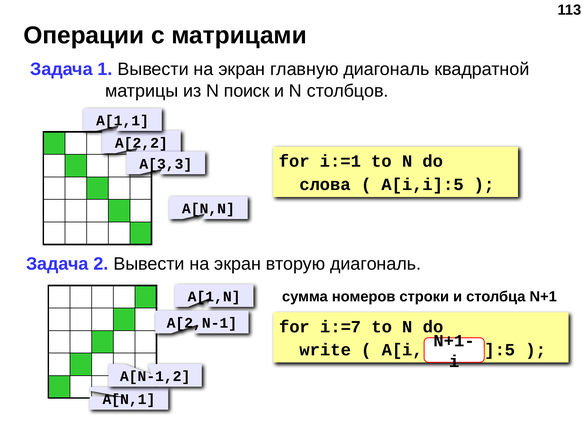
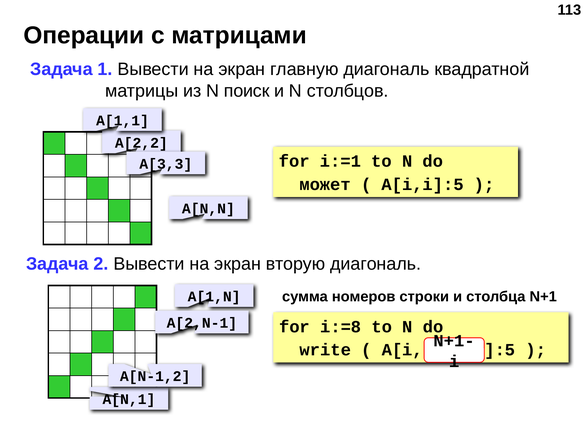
слова: слова -> может (325, 184)
i:=7: i:=7 -> i:=8 (341, 326)
